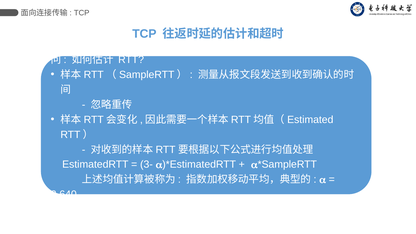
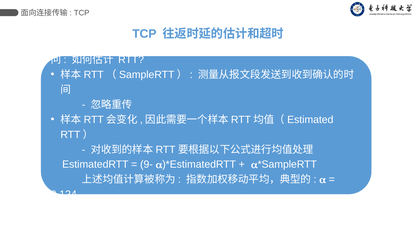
3-: 3- -> 9- (146, 165)
2.640: 2.640 -> 0.124 (64, 195)
